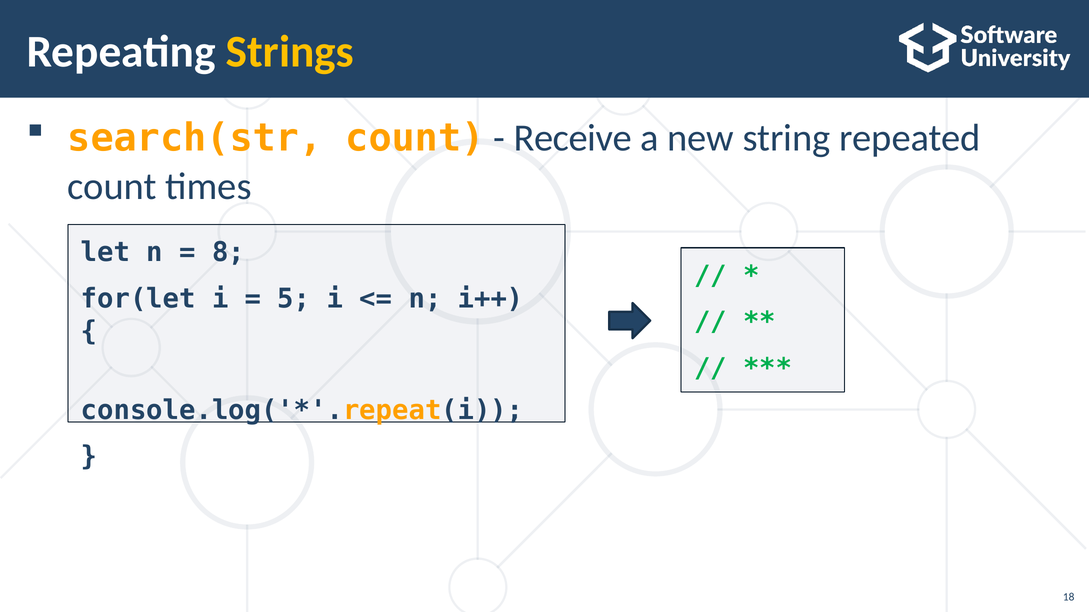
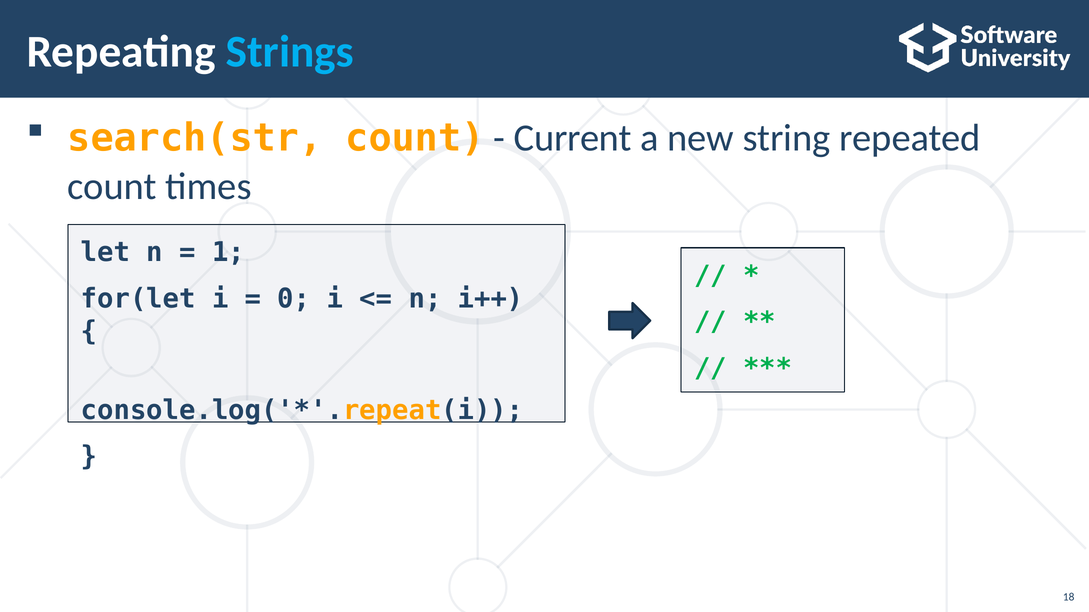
Strings colour: yellow -> light blue (290, 52)
Receive: Receive -> Current (573, 138)
8: 8 -> 1 (228, 252)
5: 5 -> 0 (294, 299)
